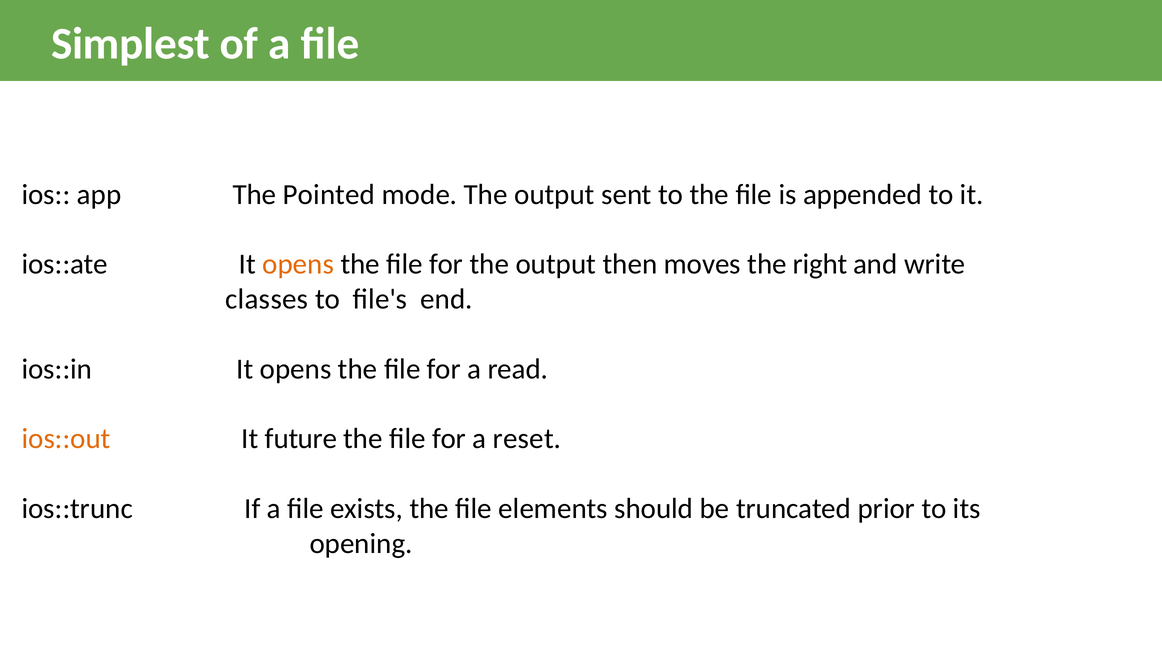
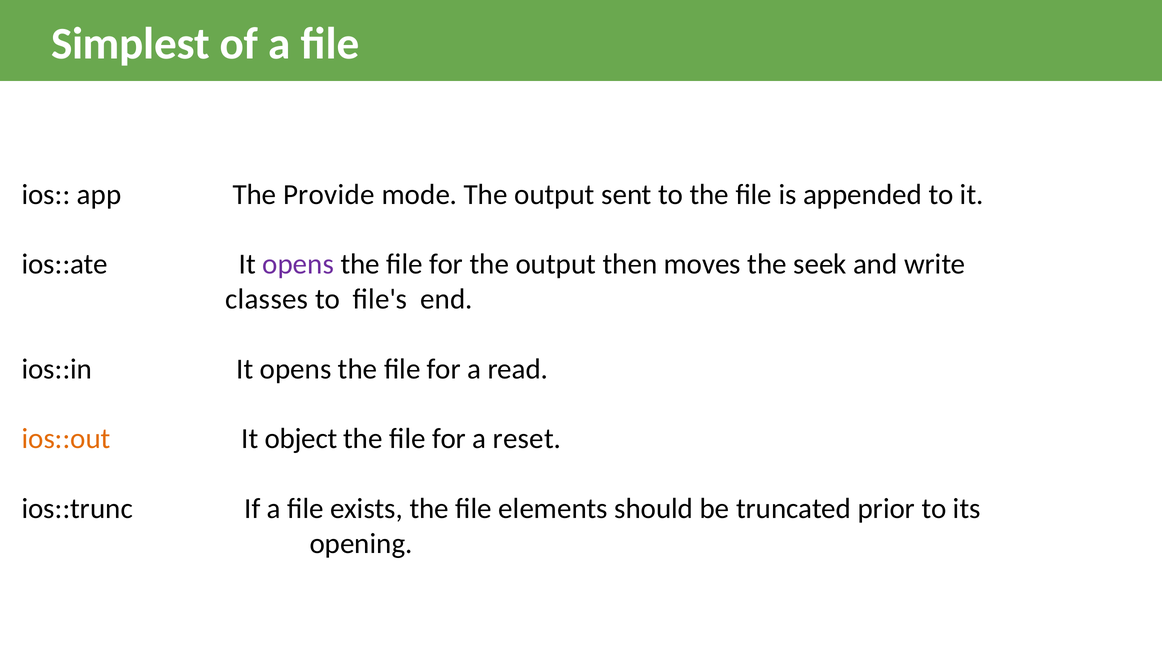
Pointed: Pointed -> Provide (329, 195)
opens colour: orange -> purple (298, 264)
right: right -> seek (820, 264)
future: future -> object (301, 439)
